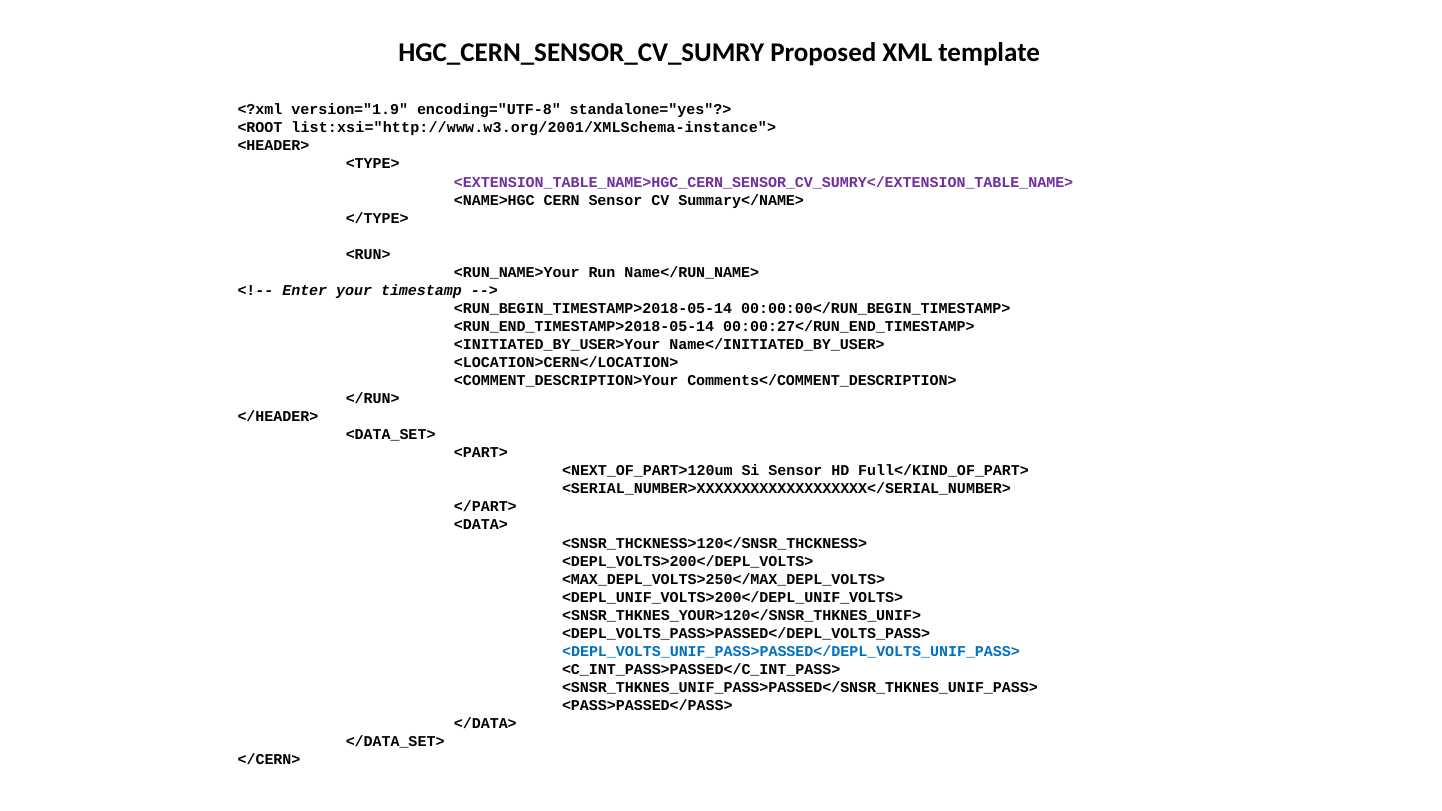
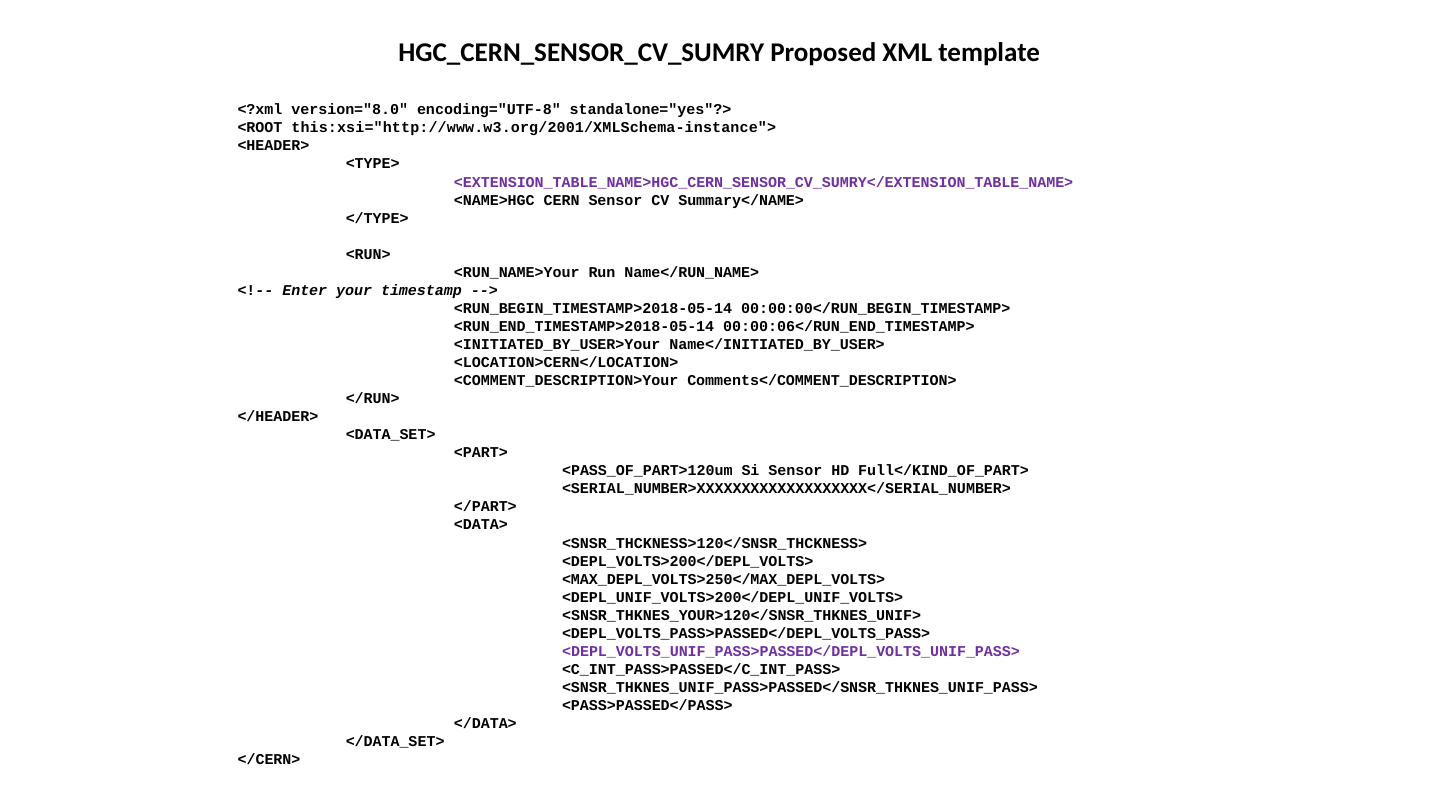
version="1.9: version="1.9 -> version="8.0 (350, 110)
list:xsi="http://www.w3.org/2001/XMLSchema-instance">: list:xsi="http://www.w3.org/2001/XMLSchema-instance"> -> this:xsi="http://www.w3.org/2001/XMLSchema-instance"> (534, 128)
00:00:27</RUN_END_TIMESTAMP>: 00:00:27</RUN_END_TIMESTAMP> -> 00:00:06</RUN_END_TIMESTAMP> (849, 327)
<NEXT_OF_PART>120um: <NEXT_OF_PART>120um -> <PASS_OF_PART>120um (647, 471)
<DEPL_VOLTS_UNIF_PASS>PASSED</DEPL_VOLTS_UNIF_PASS> colour: blue -> purple (791, 651)
